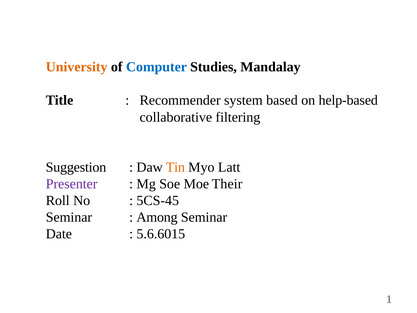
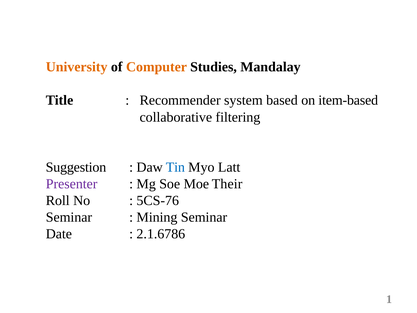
Computer colour: blue -> orange (157, 67)
help-based: help-based -> item-based (348, 100)
Tin colour: orange -> blue (175, 167)
5CS-45: 5CS-45 -> 5CS-76 (158, 200)
Among: Among -> Mining (157, 217)
5.6.6015: 5.6.6015 -> 2.1.6786 (161, 234)
